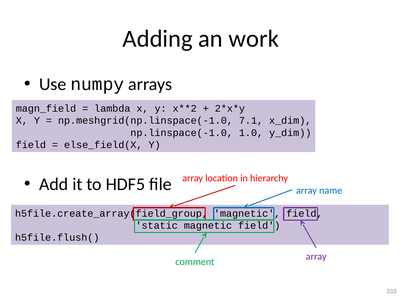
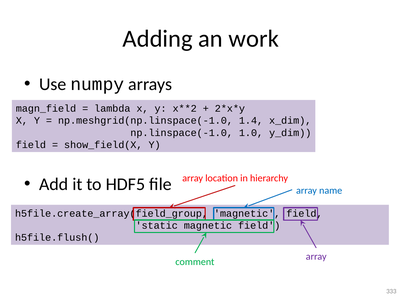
7.1: 7.1 -> 1.4 (251, 121)
else_field(X: else_field(X -> show_field(X (103, 145)
